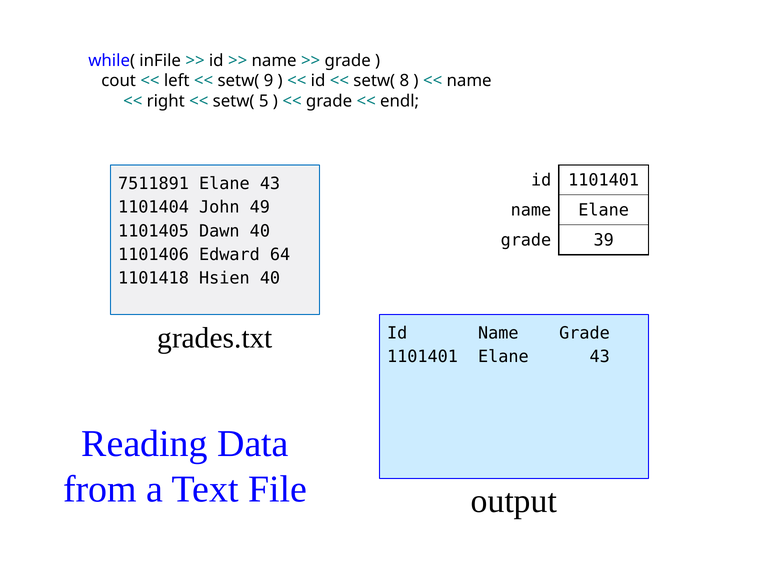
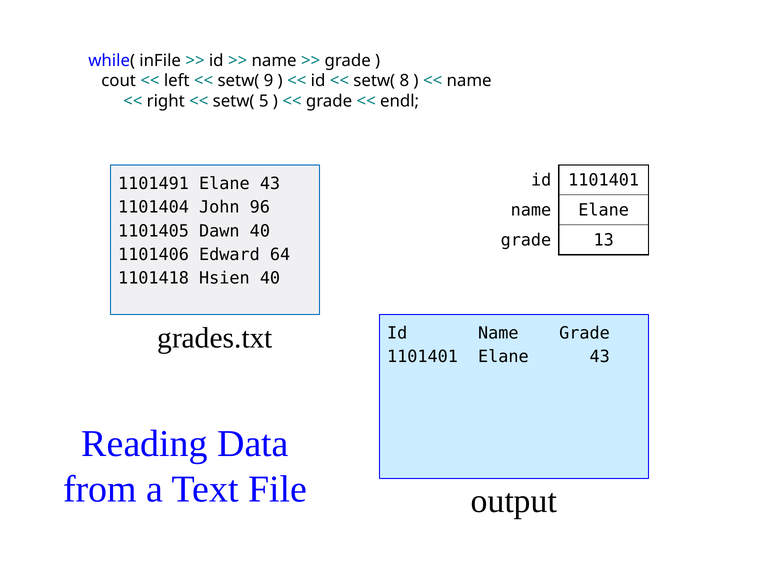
7511891: 7511891 -> 1101491 (154, 184)
49: 49 -> 96 (260, 207)
39: 39 -> 13 (604, 240)
